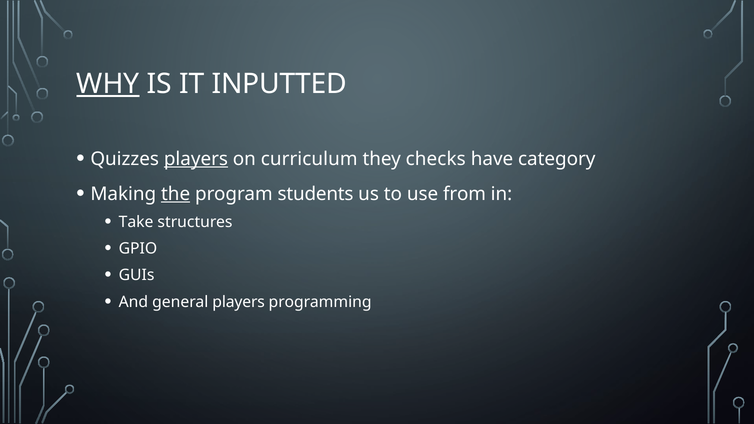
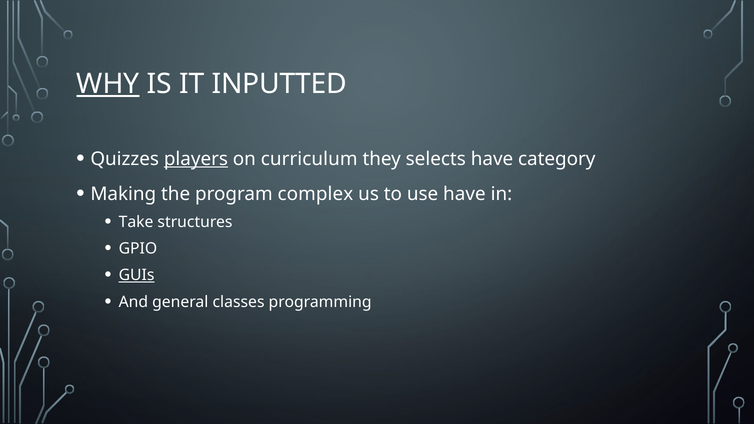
checks: checks -> selects (436, 159)
the underline: present -> none (176, 194)
students: students -> complex (315, 194)
use from: from -> have (464, 194)
GUIs underline: none -> present (137, 275)
general players: players -> classes (239, 302)
